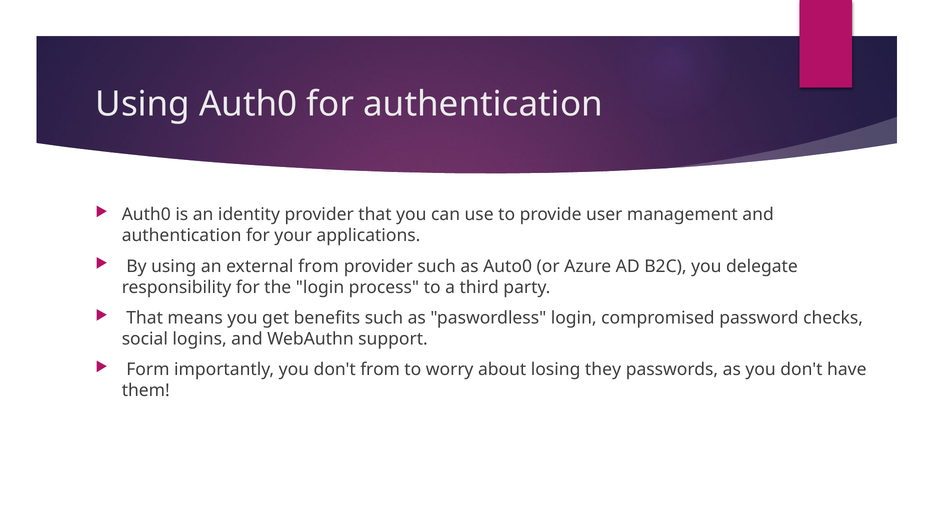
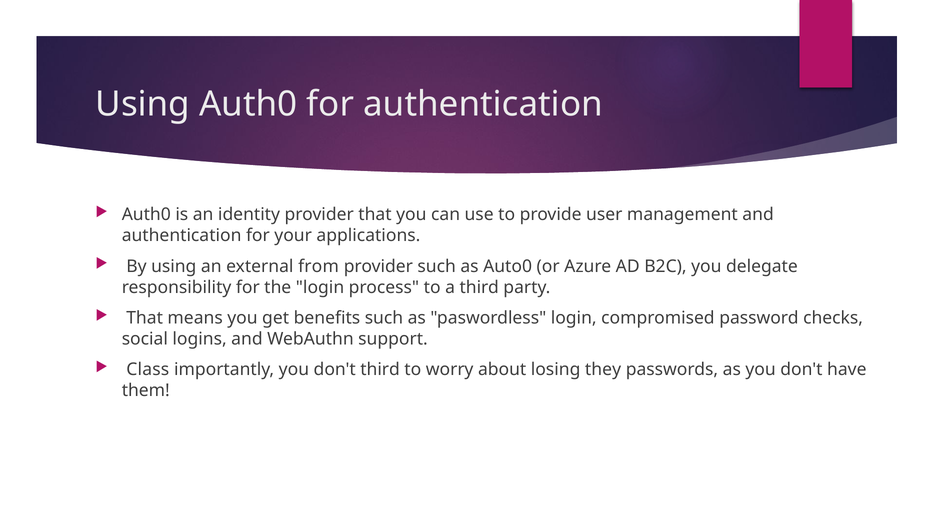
Form: Form -> Class (148, 370)
don't from: from -> third (380, 370)
